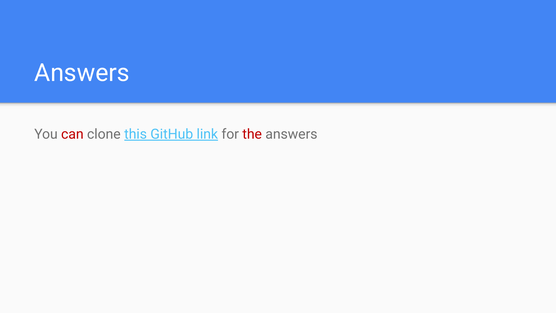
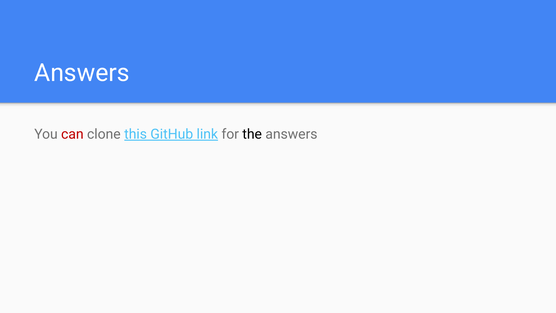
the colour: red -> black (252, 134)
